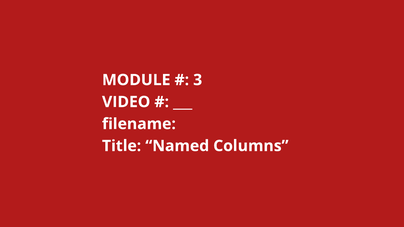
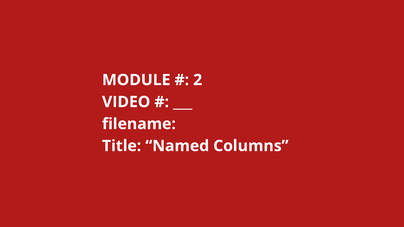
3: 3 -> 2 (198, 80)
